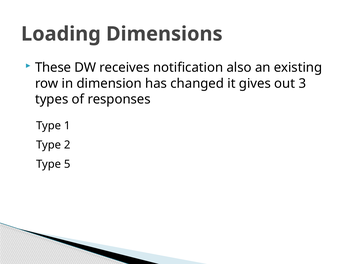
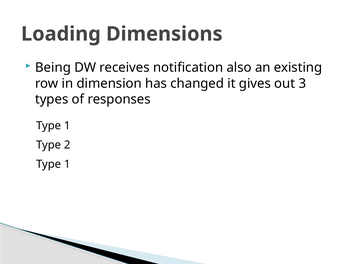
These: These -> Being (53, 67)
5: 5 -> 1 (67, 164)
